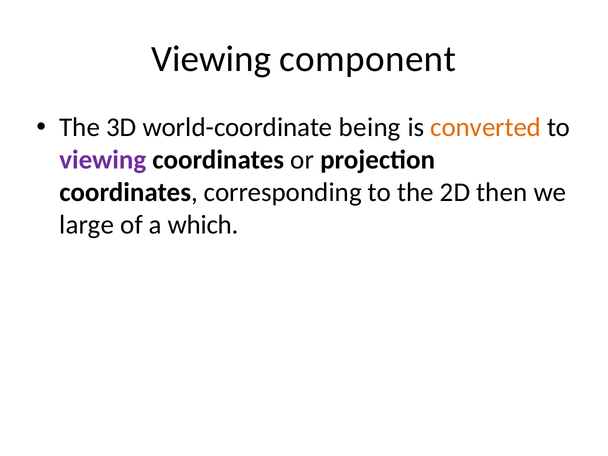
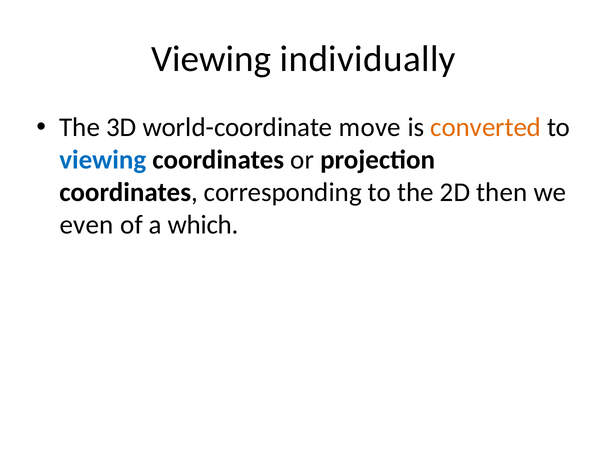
component: component -> individually (368, 59)
being: being -> move (370, 128)
viewing colour: purple -> blue (103, 160)
large: large -> even (87, 225)
